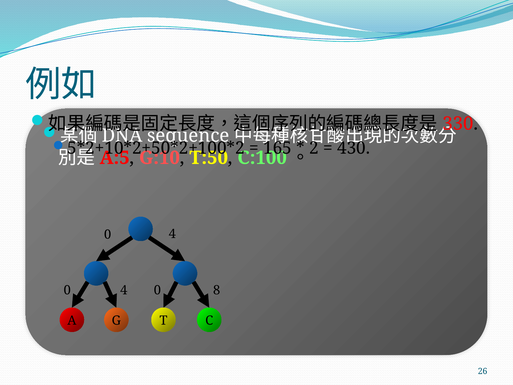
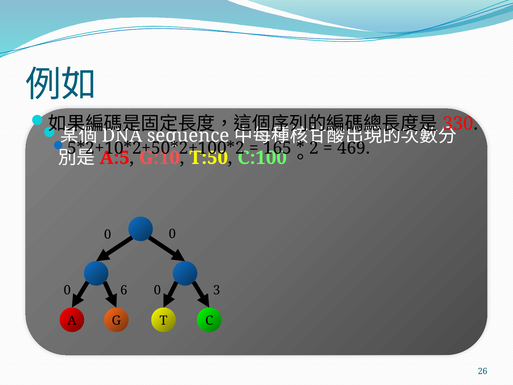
430: 430 -> 469 (354, 148)
4: 4 -> 0 (172, 234)
4: 4 -> 6 (124, 290)
8: 8 -> 3 (217, 290)
